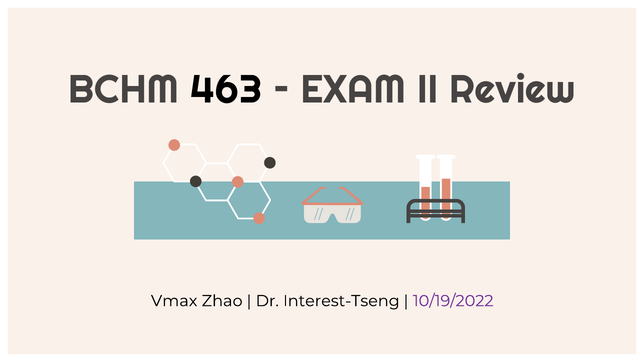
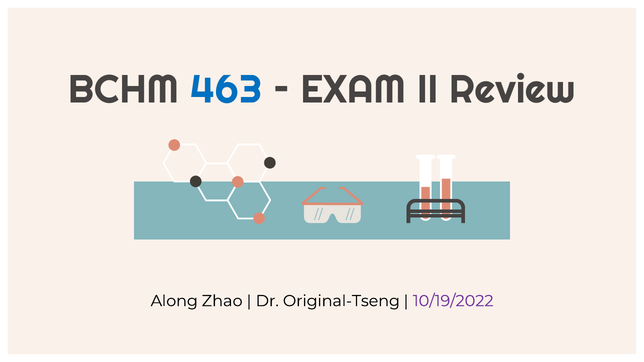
463 colour: black -> blue (226, 90)
Vmax: Vmax -> Along (174, 301)
Interest-Tseng: Interest-Tseng -> Original-Tseng (341, 301)
